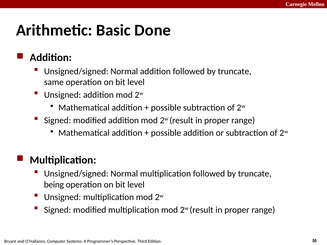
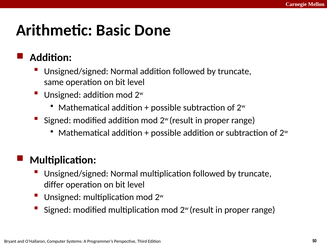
being: being -> differ (54, 185)
